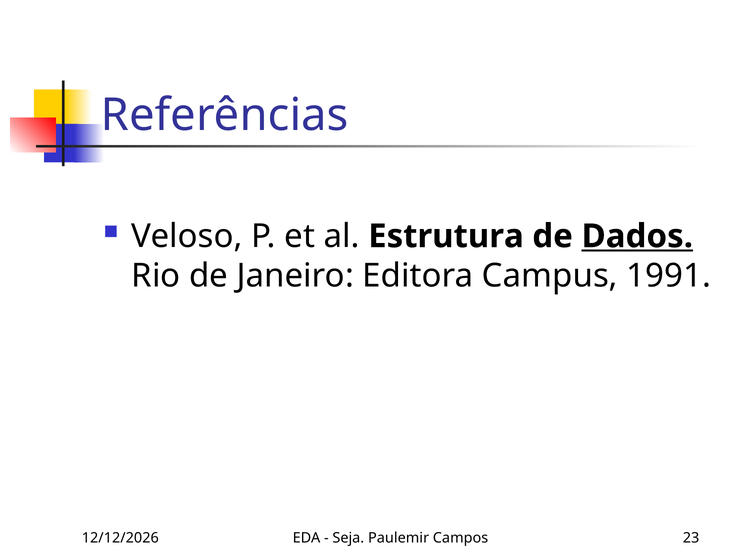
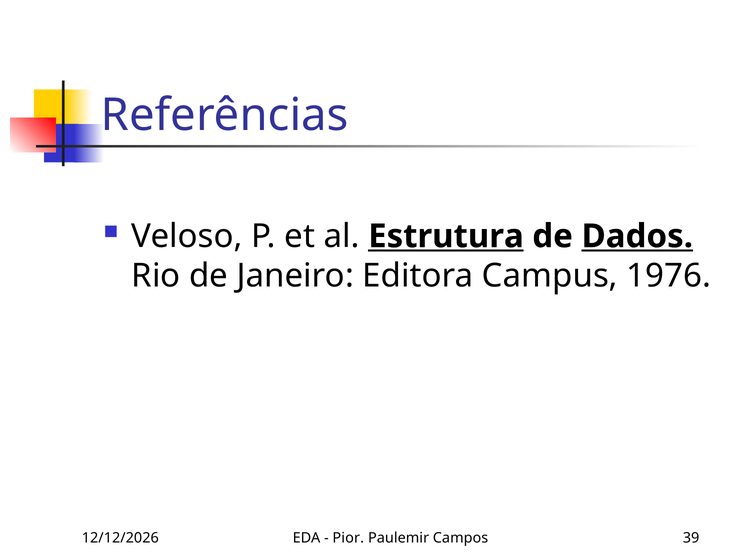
Estrutura underline: none -> present (446, 236)
1991: 1991 -> 1976 (669, 276)
Seja: Seja -> Pior (348, 538)
23: 23 -> 39 (691, 538)
